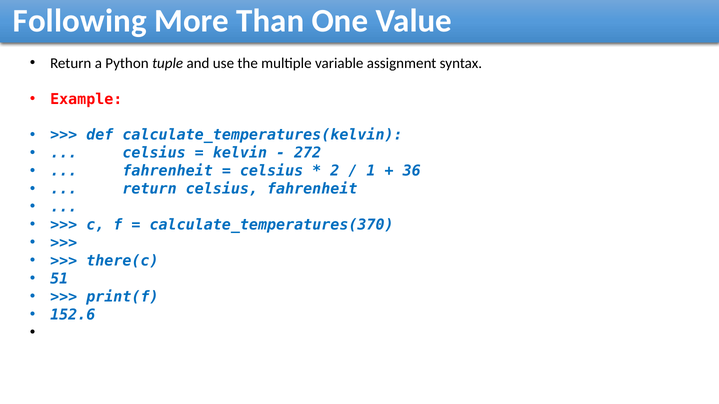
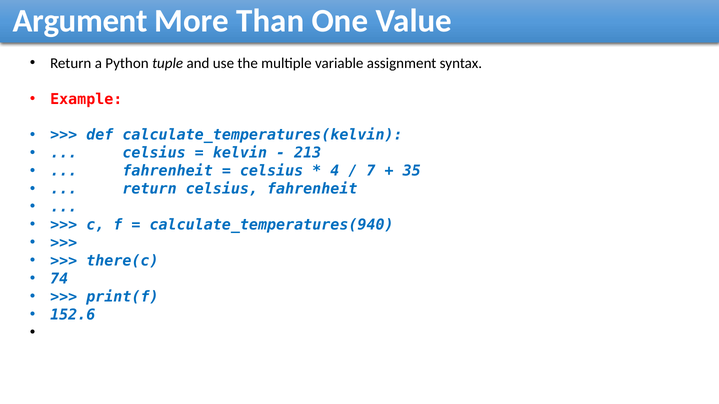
Following: Following -> Argument (80, 21)
272: 272 -> 213 (308, 153)
2: 2 -> 4 (335, 171)
1: 1 -> 7 (371, 171)
36: 36 -> 35 (412, 171)
calculate_temperatures(370: calculate_temperatures(370 -> calculate_temperatures(940 (272, 225)
51: 51 -> 74 (59, 279)
